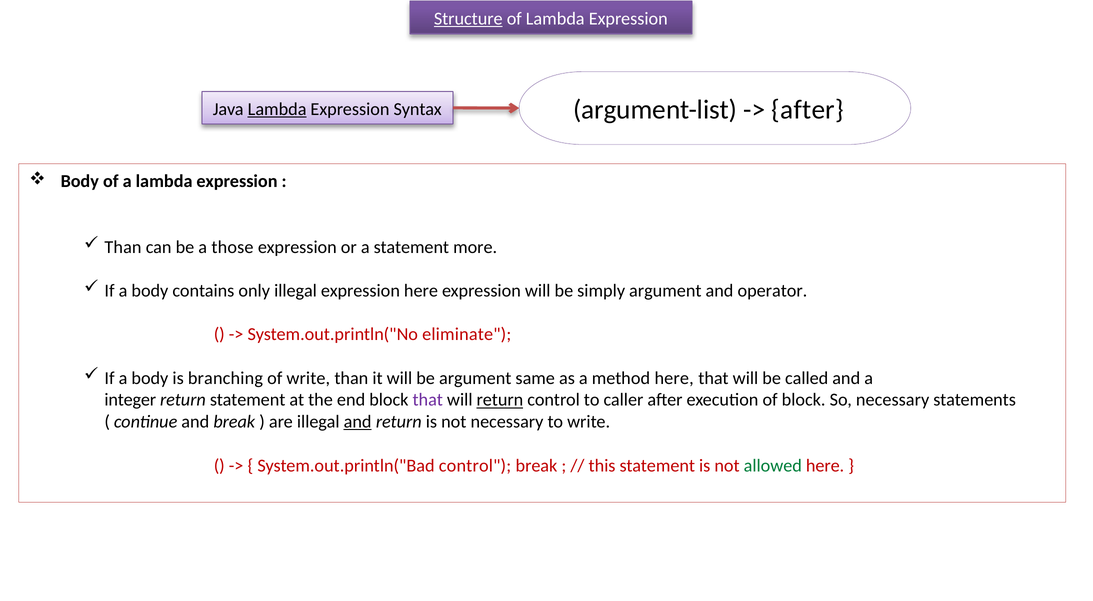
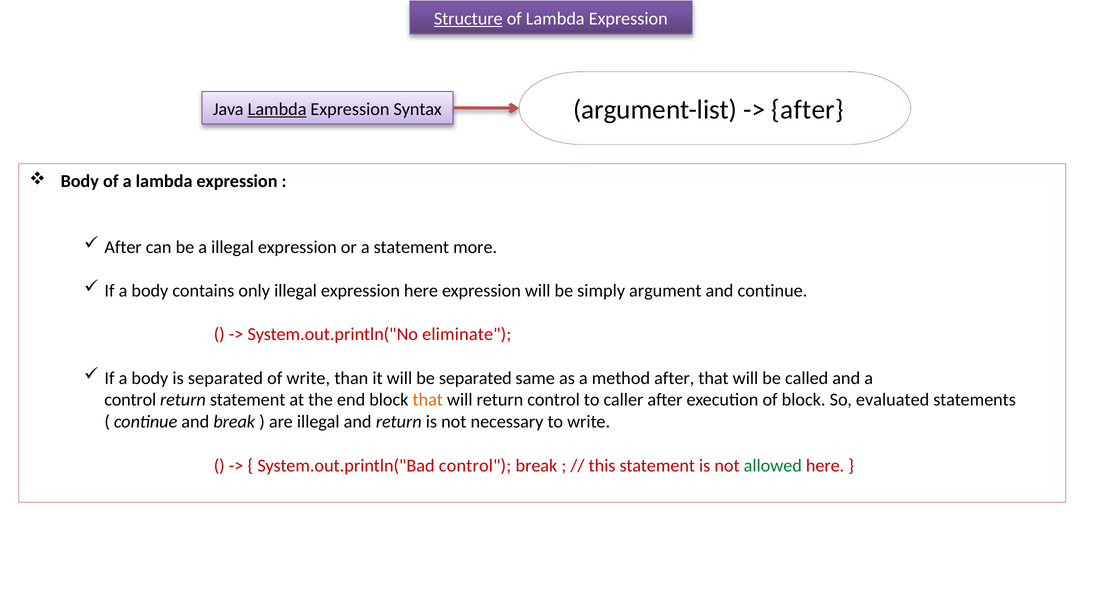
Than: Than -> After (123, 247)
a those: those -> illegal (233, 247)
and operator: operator -> continue (772, 291)
is branching: branching -> separated (225, 378)
be argument: argument -> separated (475, 378)
method here: here -> after (674, 378)
integer: integer -> control (130, 400)
that colour: purple -> orange (428, 400)
return underline: present -> none (500, 400)
So necessary: necessary -> evaluated (893, 400)
and underline: present -> none (358, 422)
